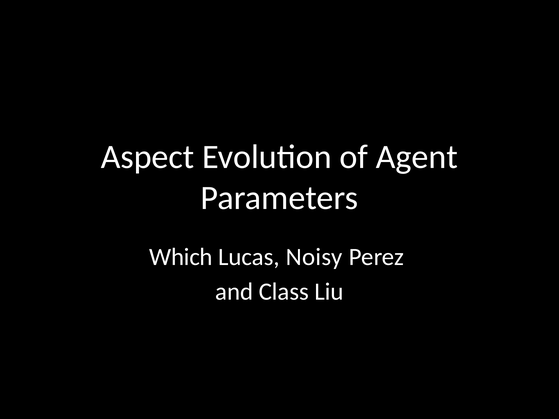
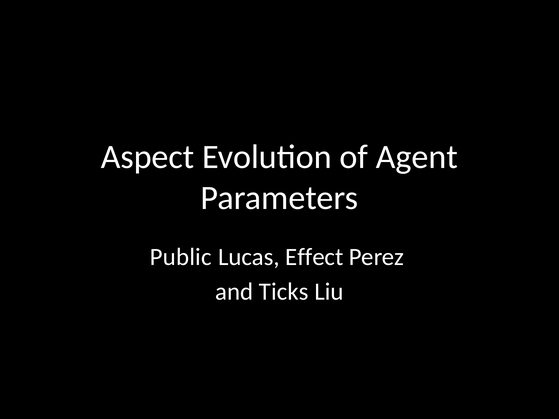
Which: Which -> Public (181, 257)
Noisy: Noisy -> Effect (314, 257)
Class: Class -> Ticks (284, 292)
